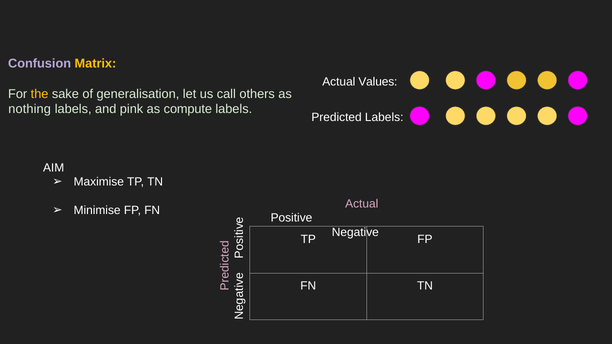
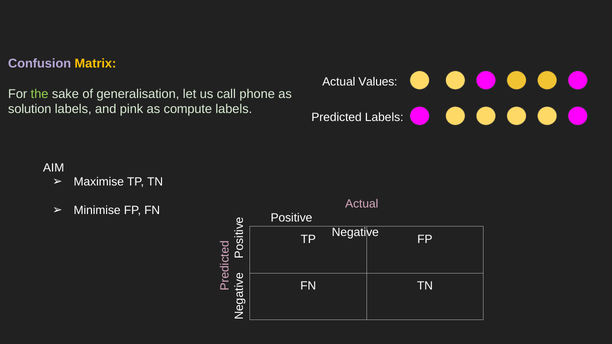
the colour: yellow -> light green (40, 94)
others: others -> phone (257, 94)
nothing: nothing -> solution (30, 109)
